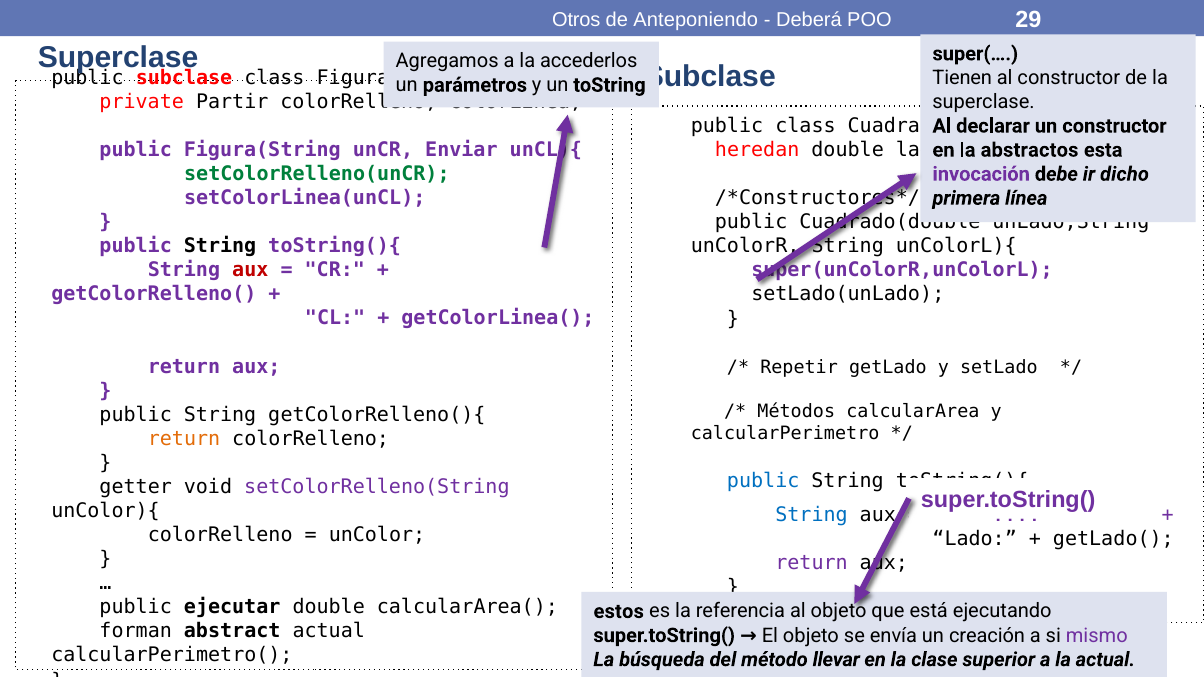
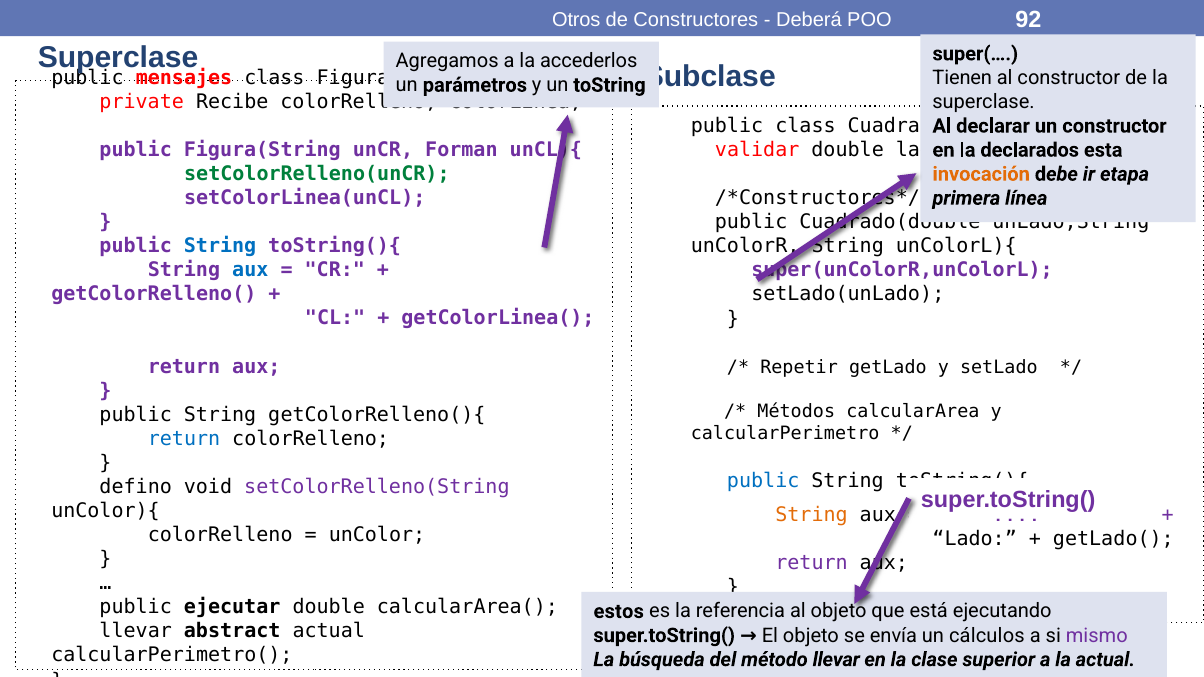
Anteponiendo: Anteponiendo -> Constructores (696, 19)
29: 29 -> 92 (1028, 20)
public subclase: subclase -> mensajes (184, 78)
Partir: Partir -> Recibe (232, 102)
Enviar: Enviar -> Forman (461, 150)
heredan: heredan -> validar (757, 150)
abstractos: abstractos -> declarados (1030, 150)
invocación colour: purple -> orange (981, 174)
dicho: dicho -> etapa (1125, 174)
String colour: black -> blue (220, 246)
aux colour: red -> blue (250, 270)
return colour: orange -> blue (184, 439)
getter: getter -> defino (136, 487)
String colour: blue -> orange (812, 515)
forman: forman -> llevar (136, 632)
creación: creación -> cálculos (987, 636)
